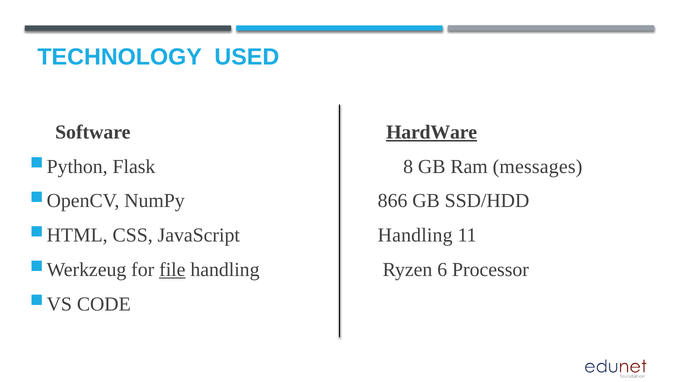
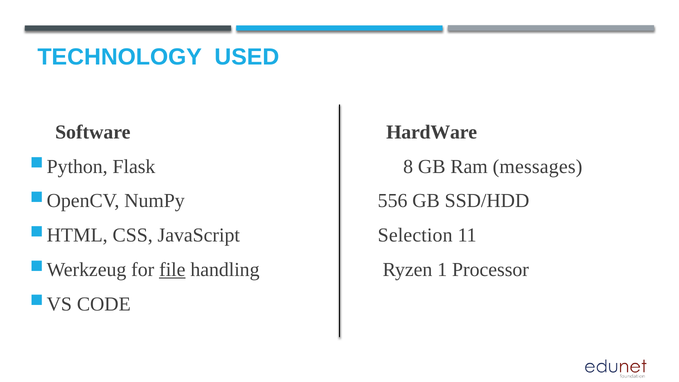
HardWare underline: present -> none (432, 132)
866: 866 -> 556 (393, 201)
JavaScript Handling: Handling -> Selection (415, 235)
6: 6 -> 1 (442, 270)
